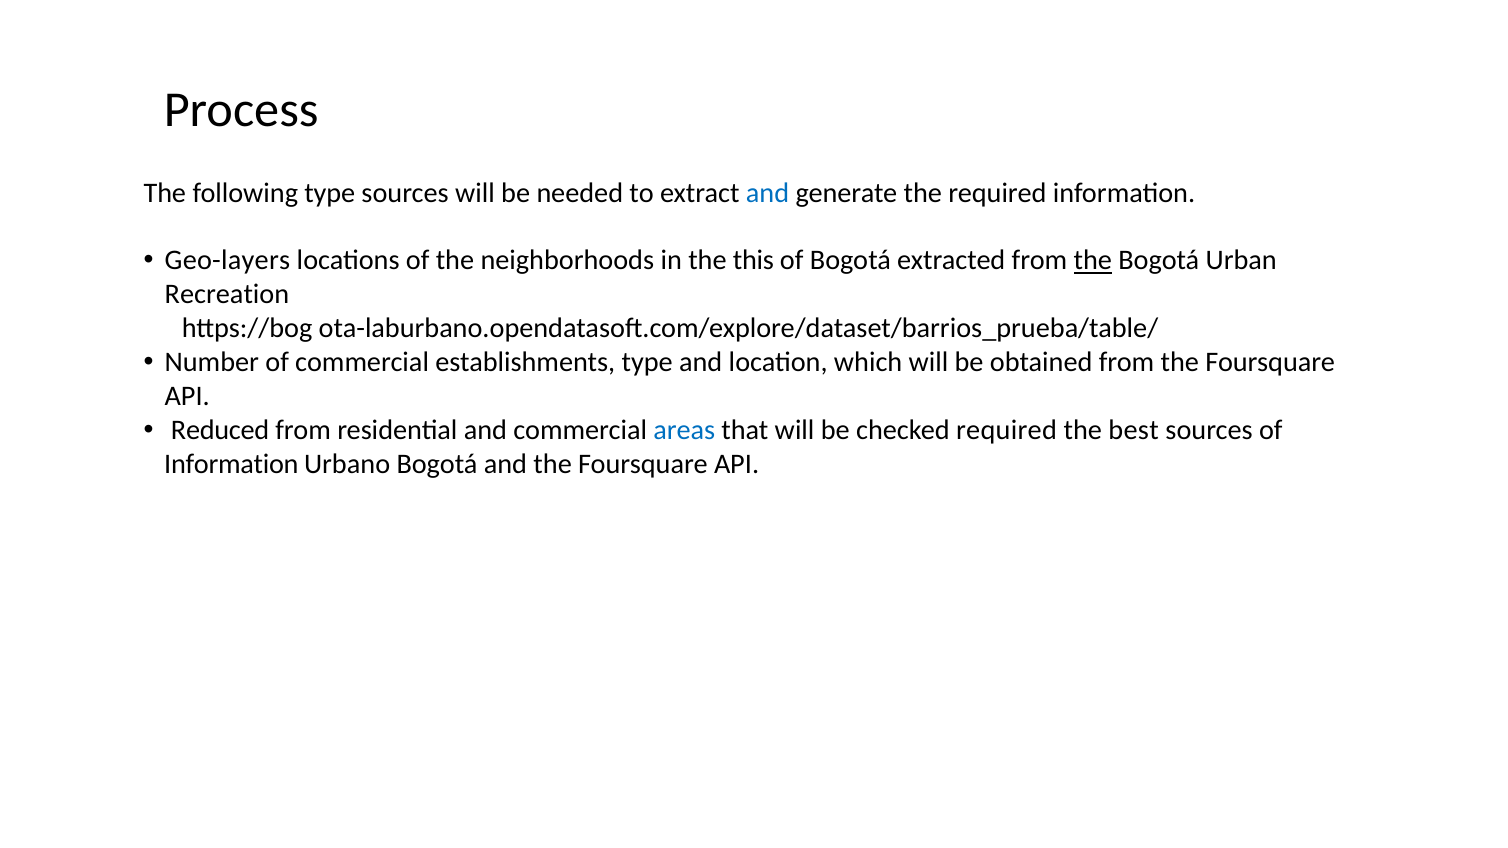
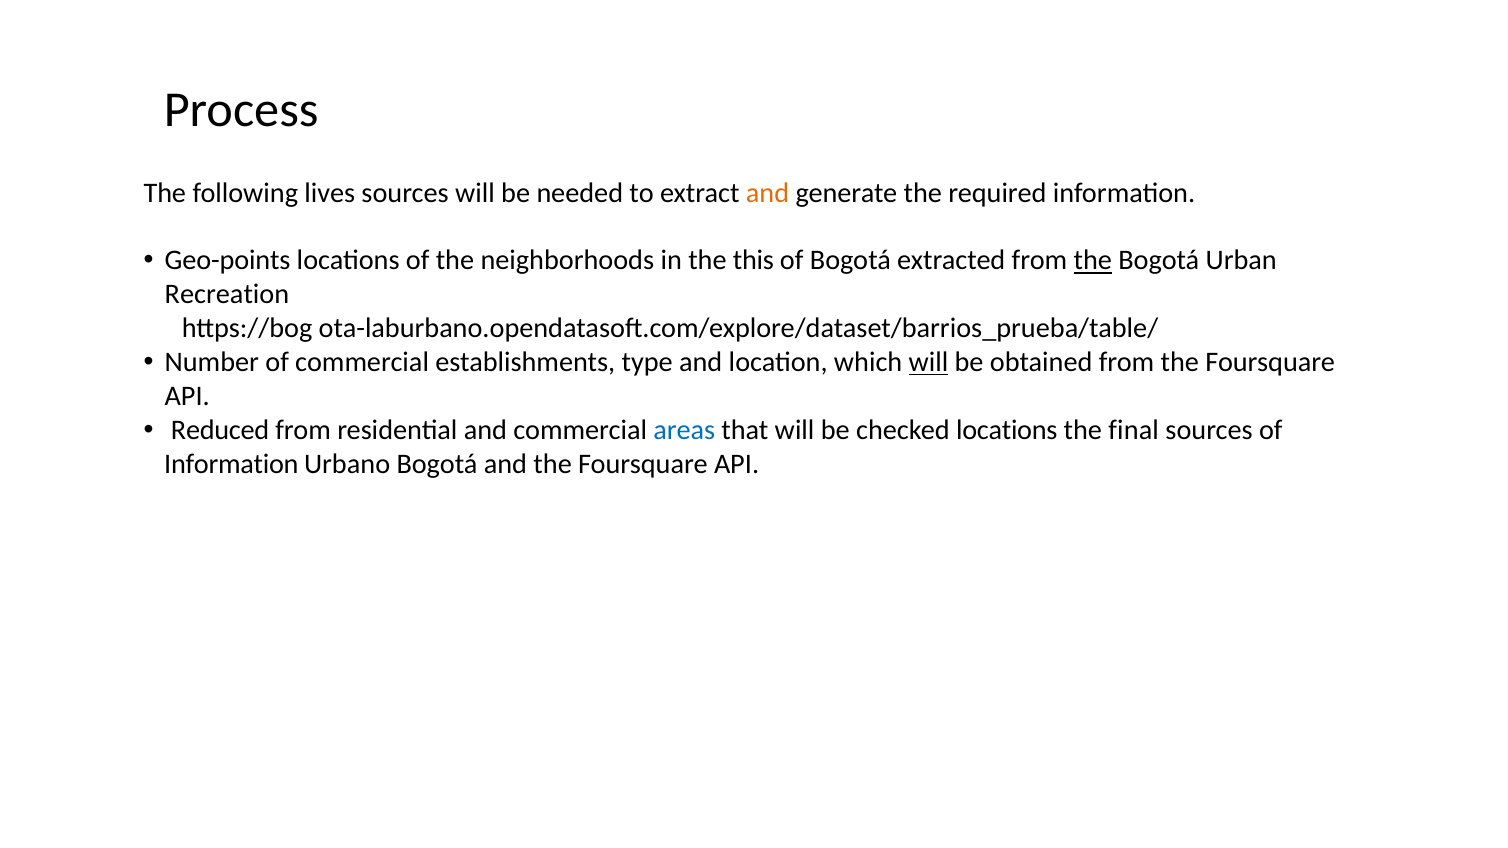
following type: type -> lives (330, 193)
and colour: blue -> orange (768, 193)
Geo-layers: Geo-layers -> Geo-points (228, 261)
will underline: none -> present (929, 362)
checked required: required -> locations (1007, 430)
best: best -> final (1134, 430)
